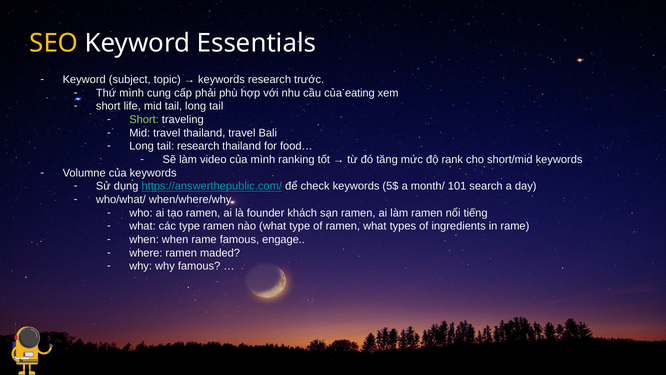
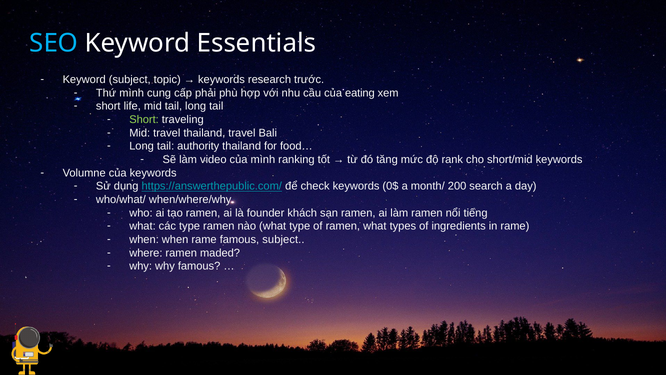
SEO colour: yellow -> light blue (54, 43)
tail research: research -> authority (198, 146)
5$: 5$ -> 0$ (391, 186)
101: 101 -> 200 (457, 186)
famous engage: engage -> subject (283, 239)
